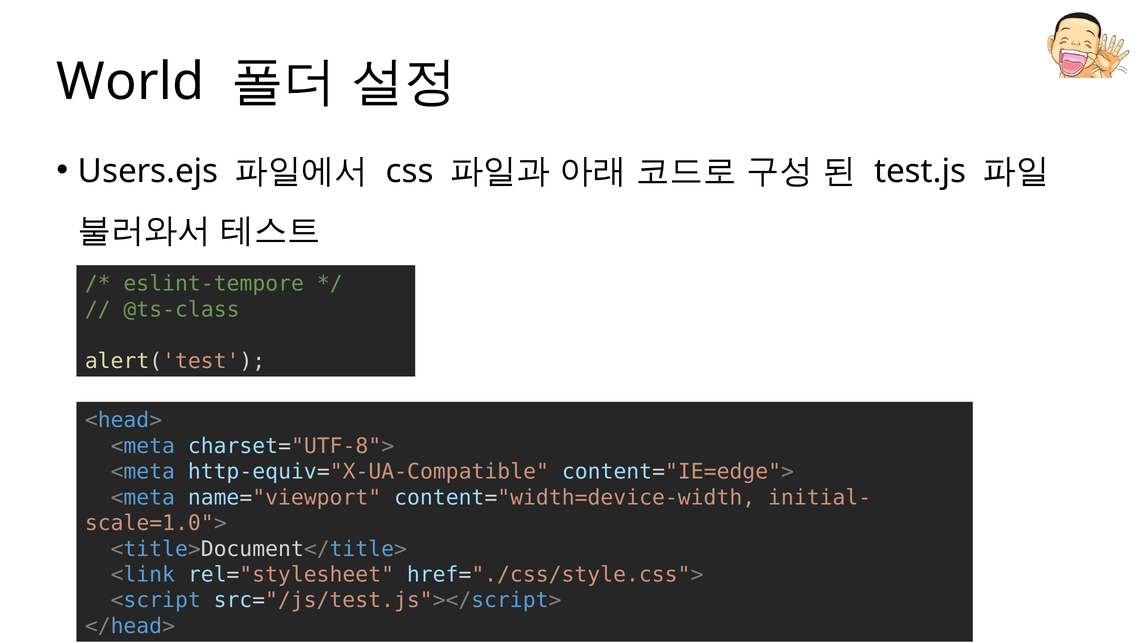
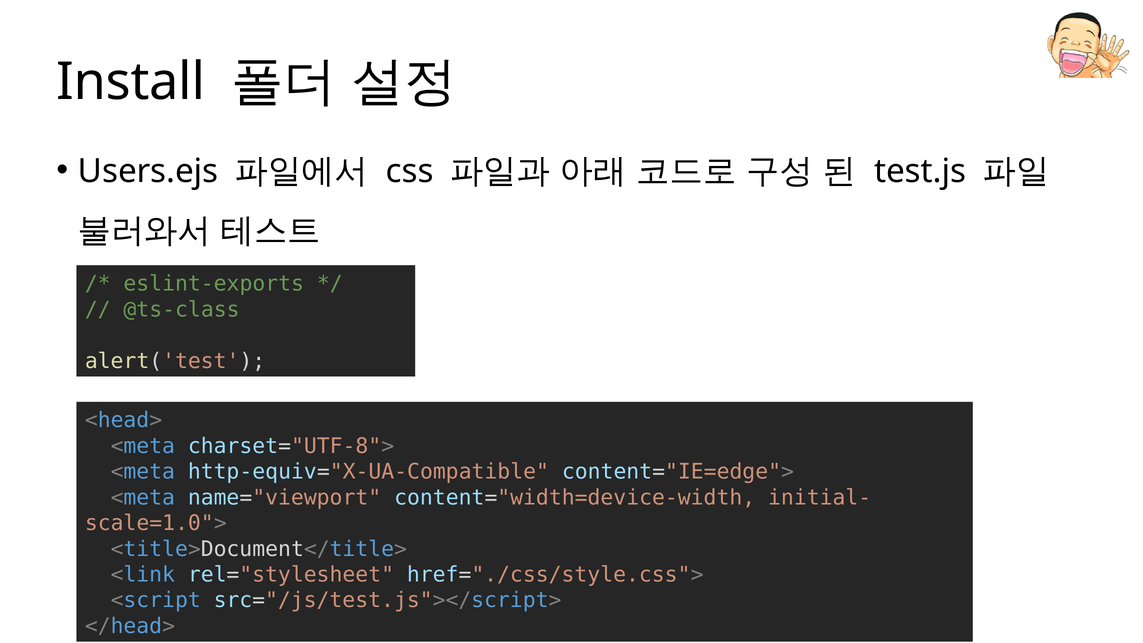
World: World -> Install (131, 82)
eslint-tempore: eslint-tempore -> eslint-exports (214, 284)
